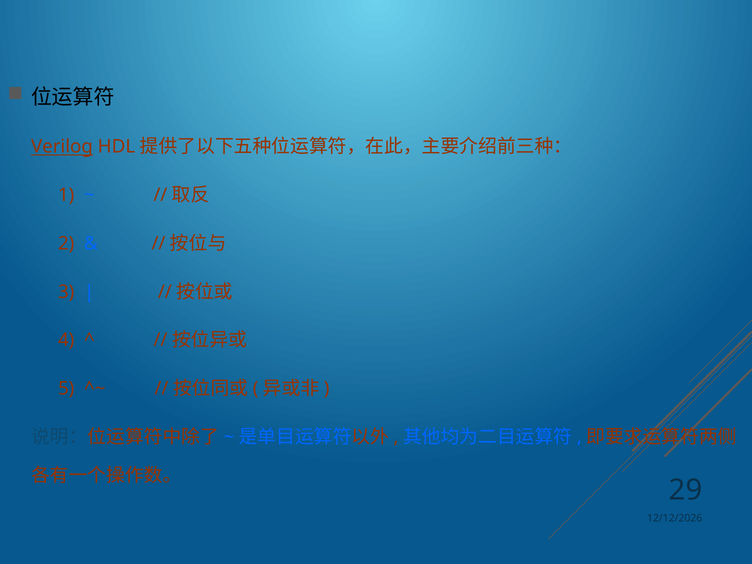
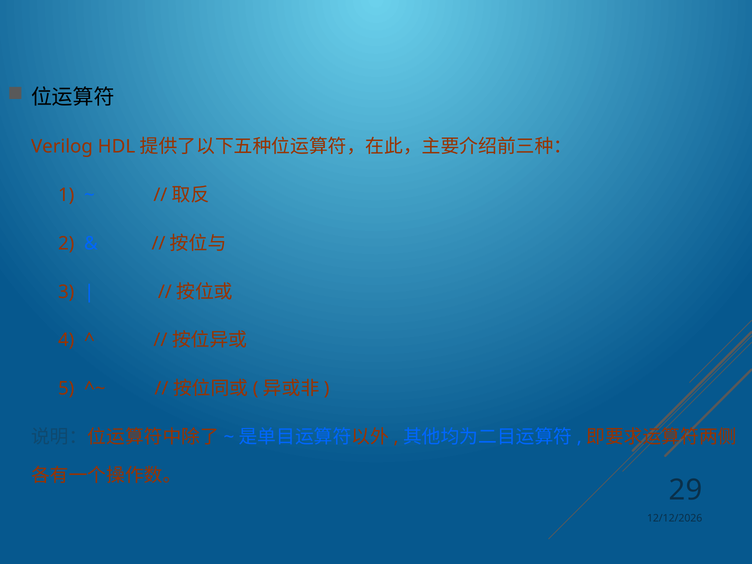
Verilog underline: present -> none (62, 147)
